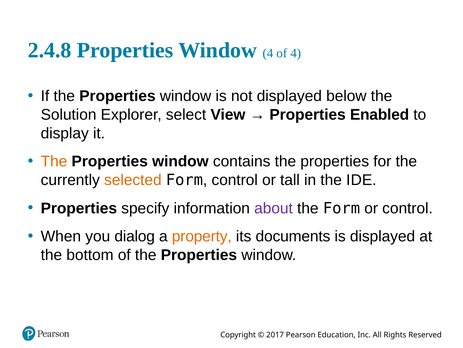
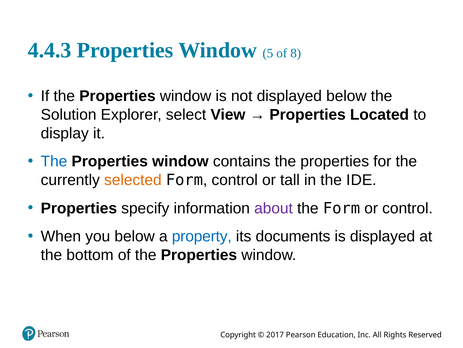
2.4.8: 2.4.8 -> 4.4.3 (50, 50)
Window 4: 4 -> 5 (268, 53)
of 4: 4 -> 8 (296, 53)
Enabled: Enabled -> Located (379, 115)
The colour: orange -> blue (54, 161)
you dialog: dialog -> below (135, 236)
property colour: orange -> blue (202, 236)
